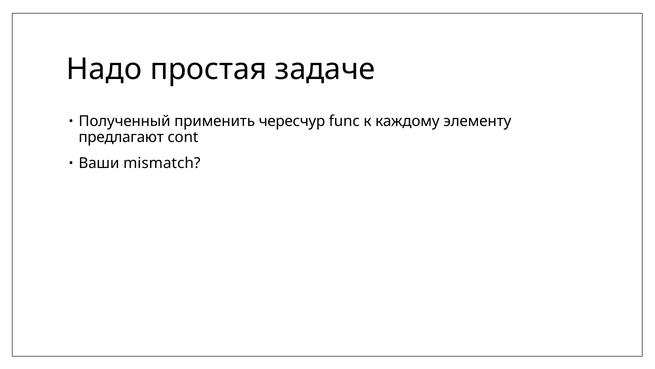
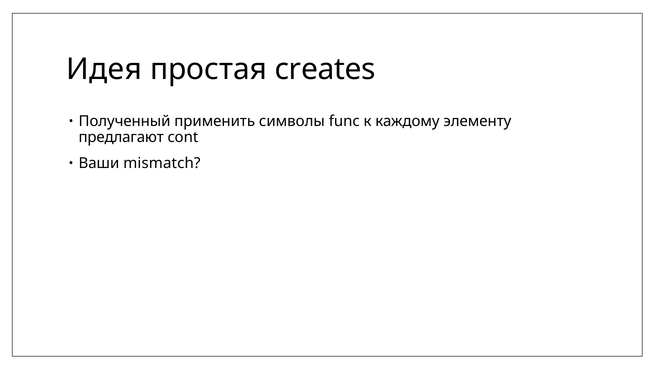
Надо: Надо -> Идея (104, 69)
задаче: задаче -> creates (325, 69)
чересчур: чересчур -> символы (292, 121)
